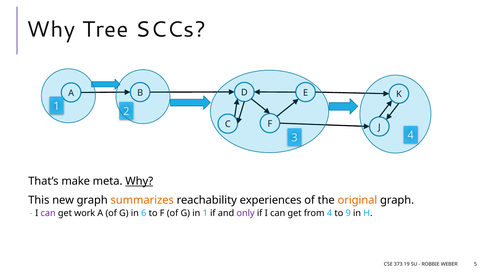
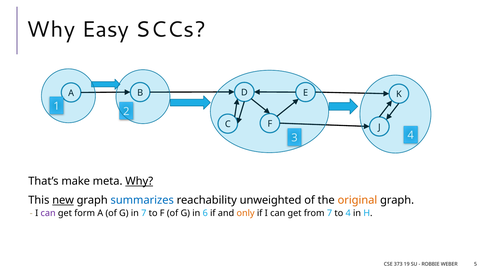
Tree: Tree -> Easy (105, 30)
new underline: none -> present (63, 200)
summarizes colour: orange -> blue (142, 200)
experiences: experiences -> unweighted (271, 200)
work: work -> form (85, 213)
in 6: 6 -> 7 (144, 213)
in 1: 1 -> 6 (205, 213)
only colour: purple -> orange (246, 213)
from 4: 4 -> 7 (330, 213)
to 9: 9 -> 4 (348, 213)
